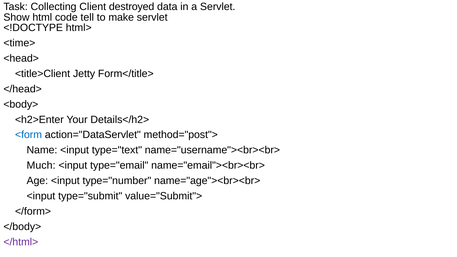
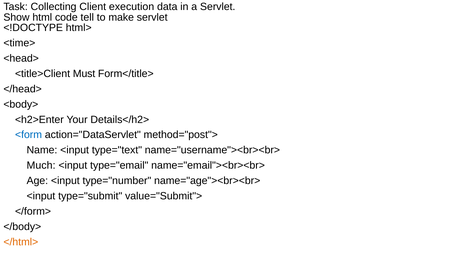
destroyed: destroyed -> execution (132, 7)
Jetty: Jetty -> Must (84, 74)
</html> colour: purple -> orange (21, 242)
